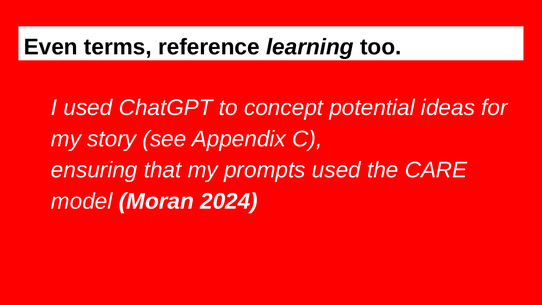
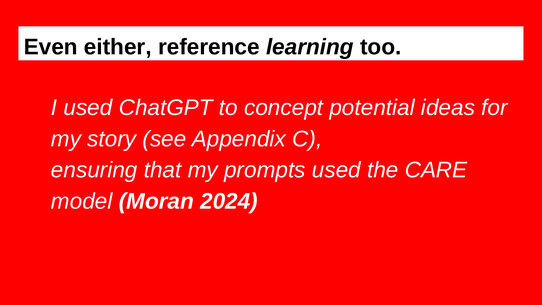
terms: terms -> either (118, 47)
